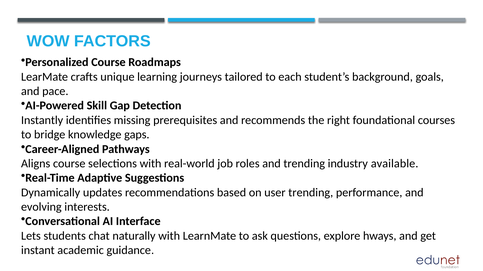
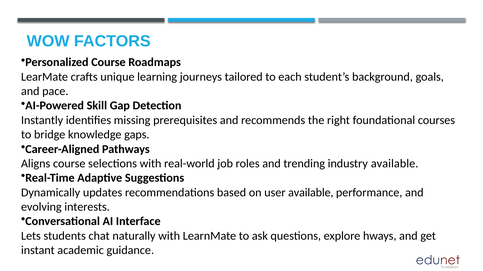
user trending: trending -> available (311, 193)
